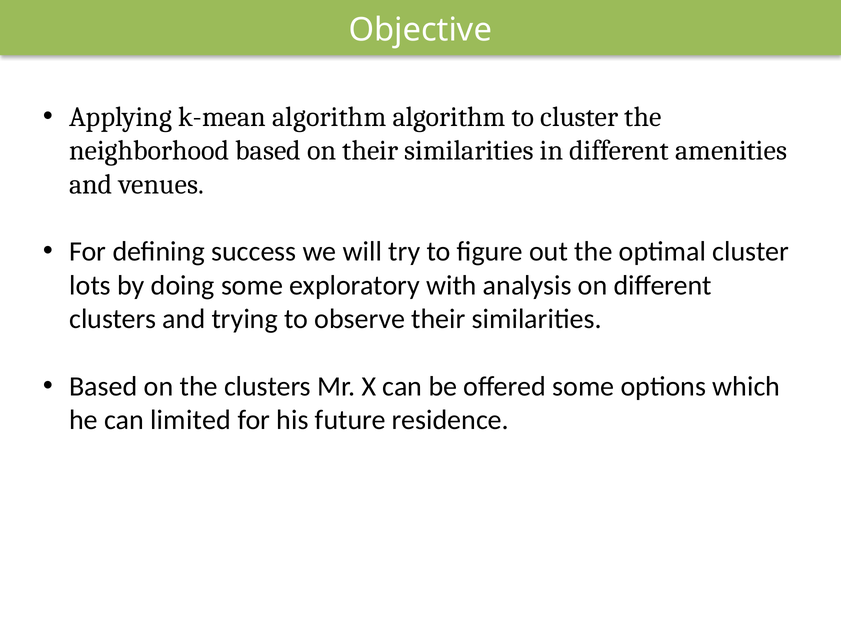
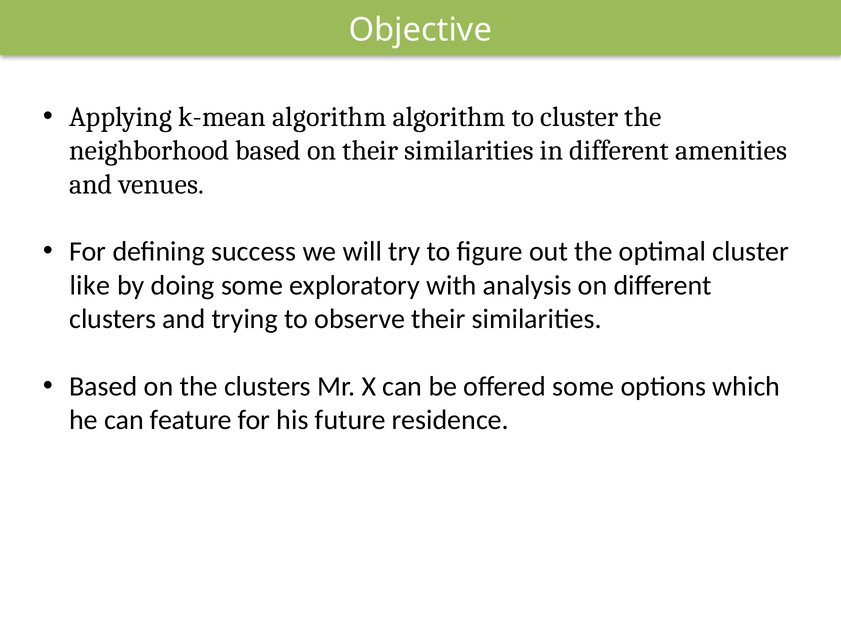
lots: lots -> like (90, 285)
limited: limited -> feature (191, 420)
